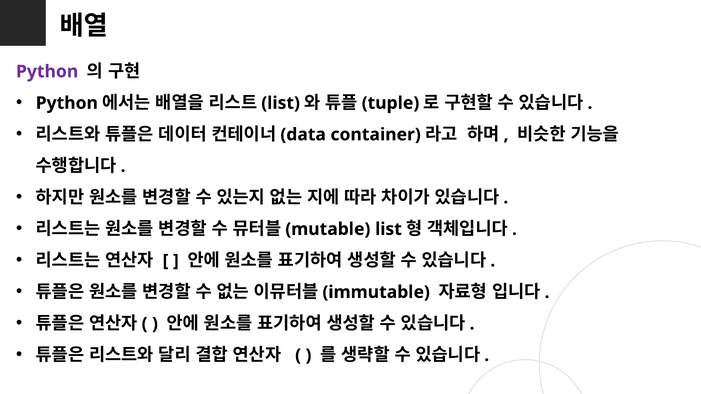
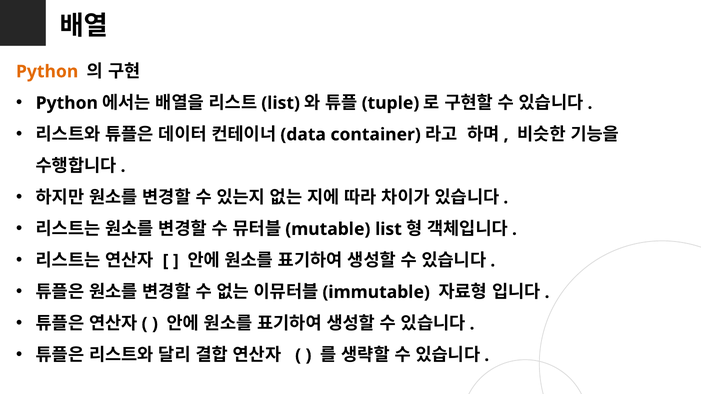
Python colour: purple -> orange (47, 72)
